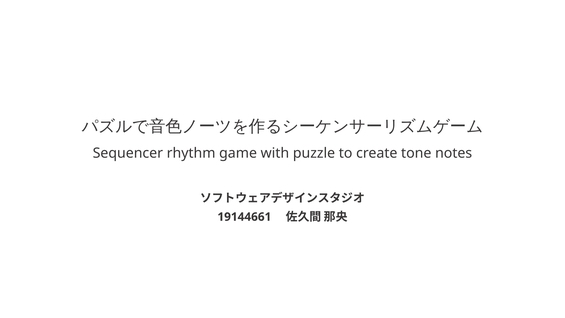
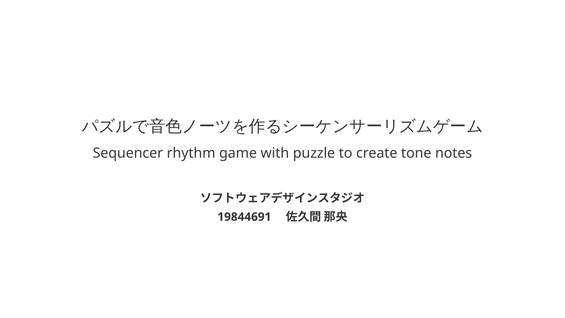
19144661: 19144661 -> 19844691 (244, 217)
